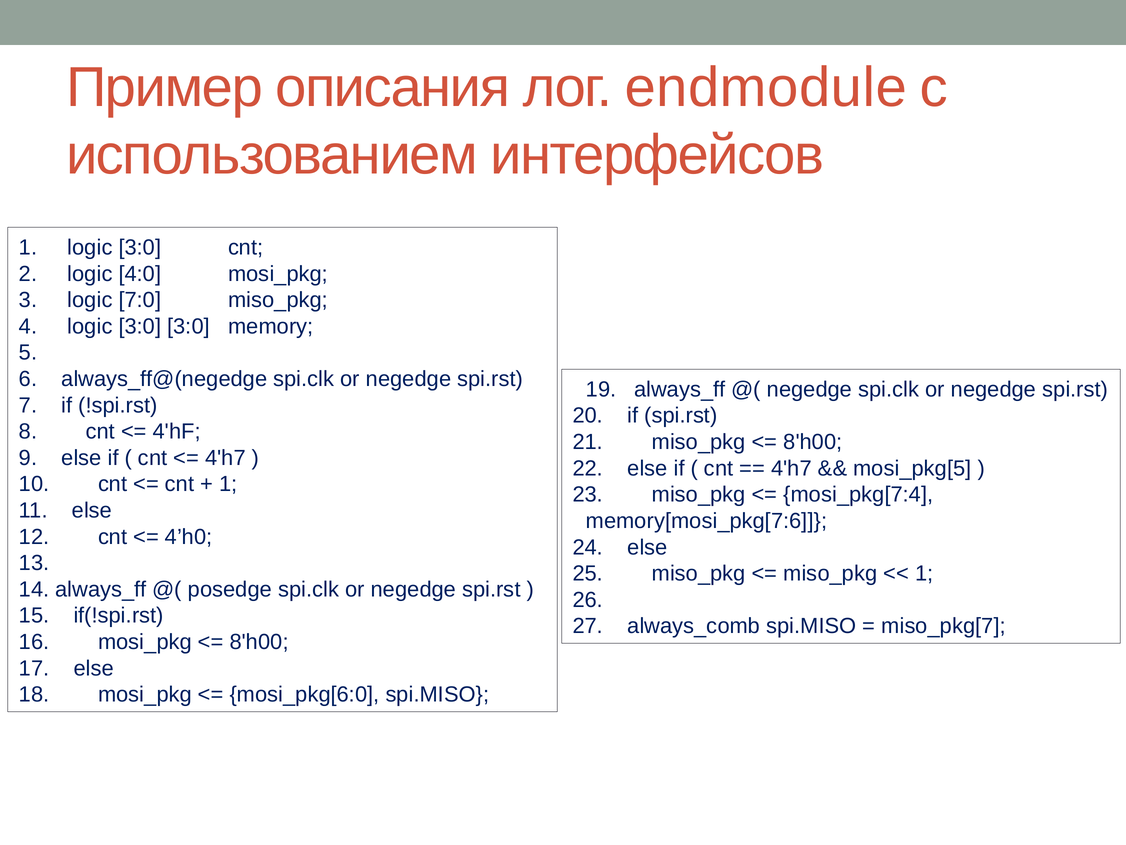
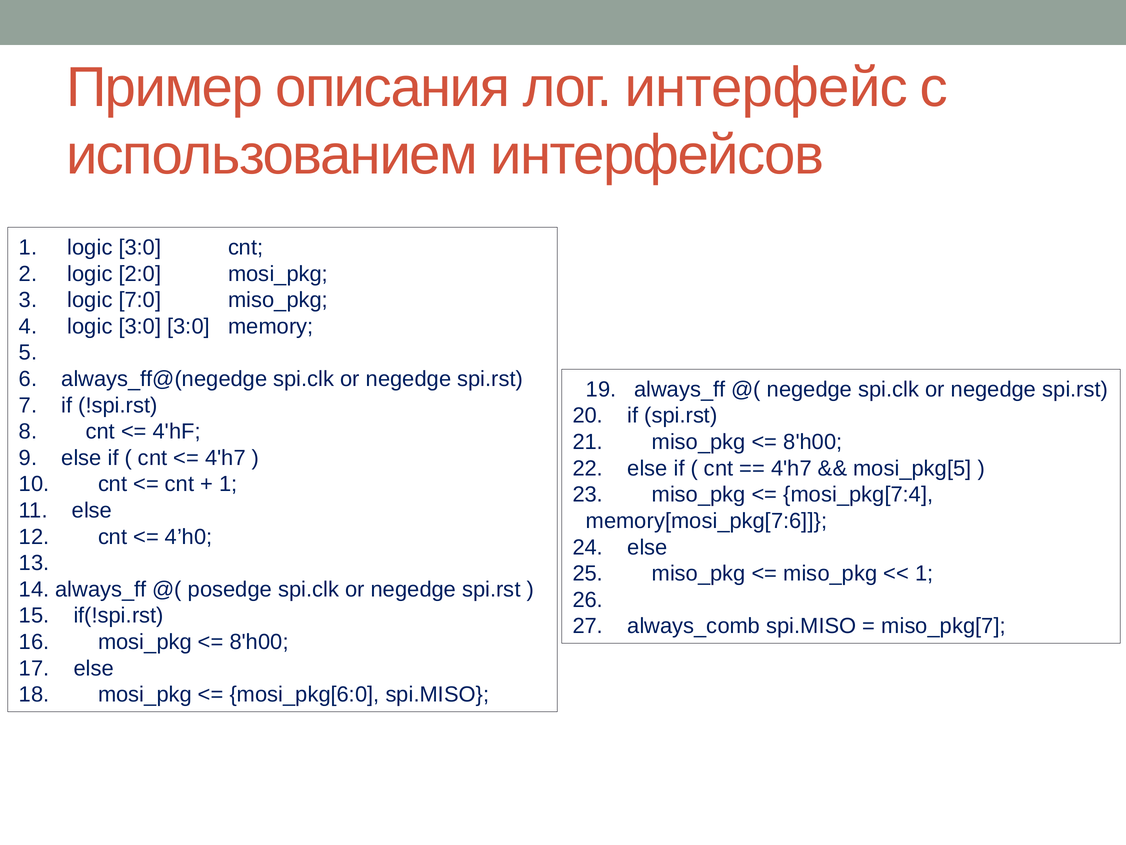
endmodule: endmodule -> интерфейс (766, 87)
4:0: 4:0 -> 2:0 (140, 274)
